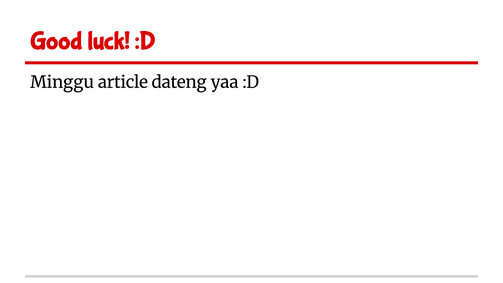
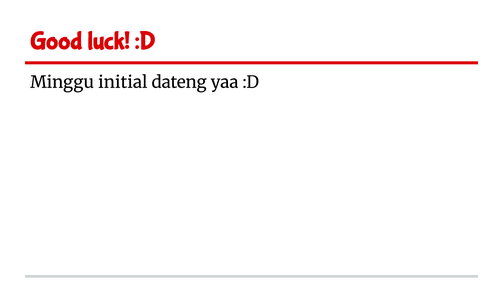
article: article -> initial (123, 82)
